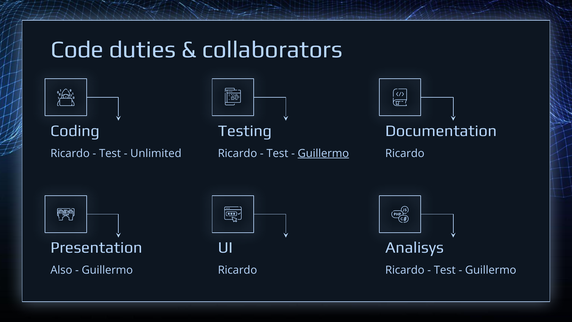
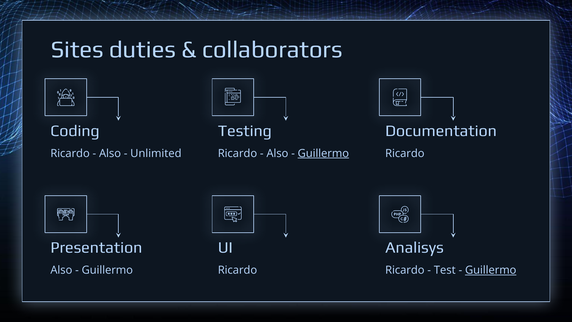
Code: Code -> Sites (77, 50)
Test: Test -> Also (110, 153)
Test: Test -> Also (277, 153)
Guillermo underline: none -> present (491, 270)
